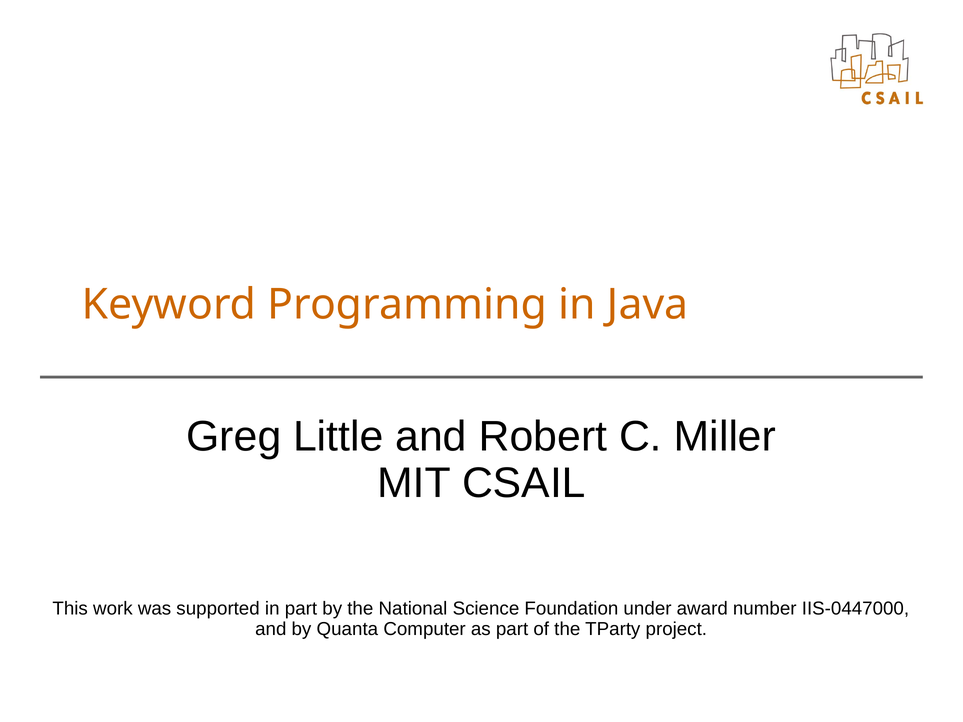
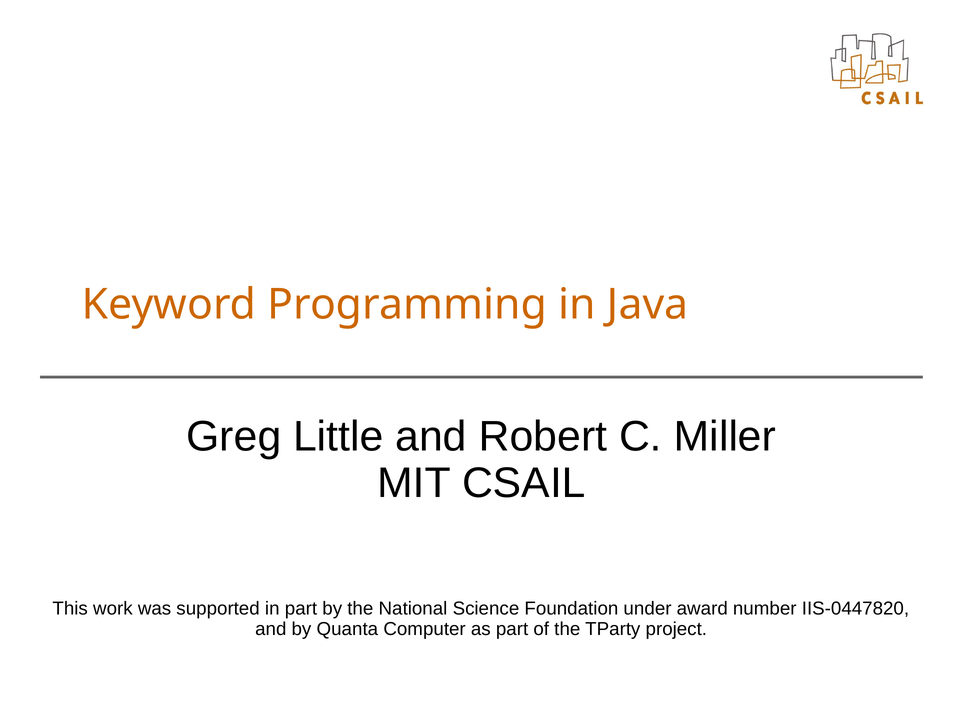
IIS-0447000: IIS-0447000 -> IIS-0447820 (855, 609)
